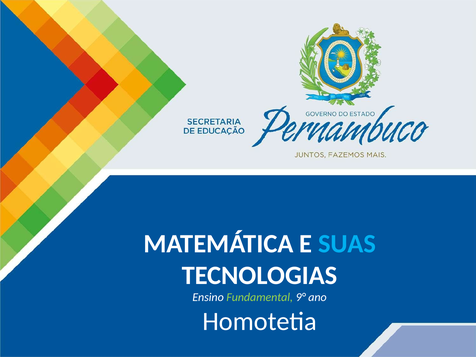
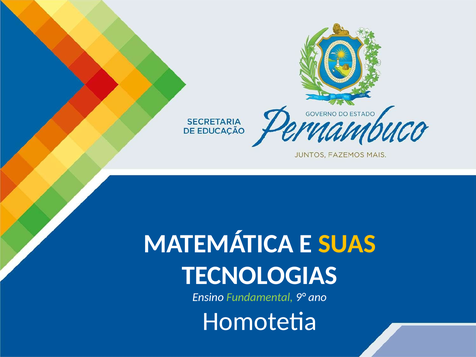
SUAS colour: light blue -> yellow (347, 244)
